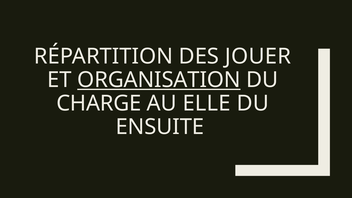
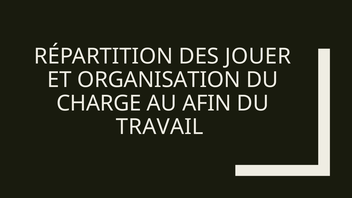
ORGANISATION underline: present -> none (159, 80)
ELLE: ELLE -> AFIN (207, 103)
ENSUITE: ENSUITE -> TRAVAIL (160, 127)
